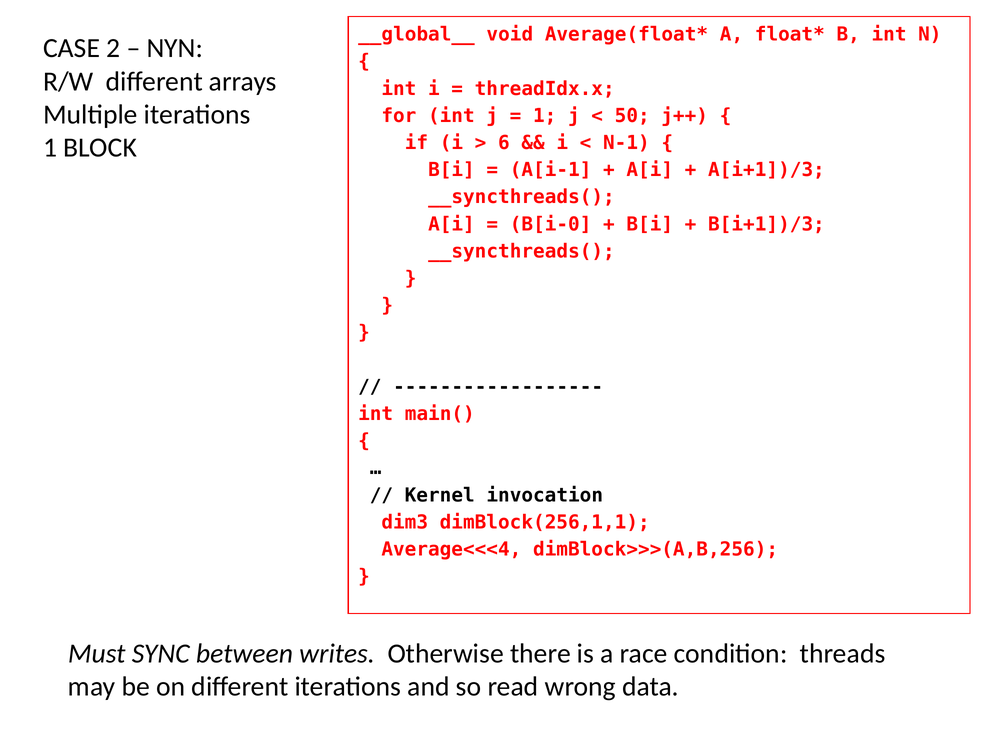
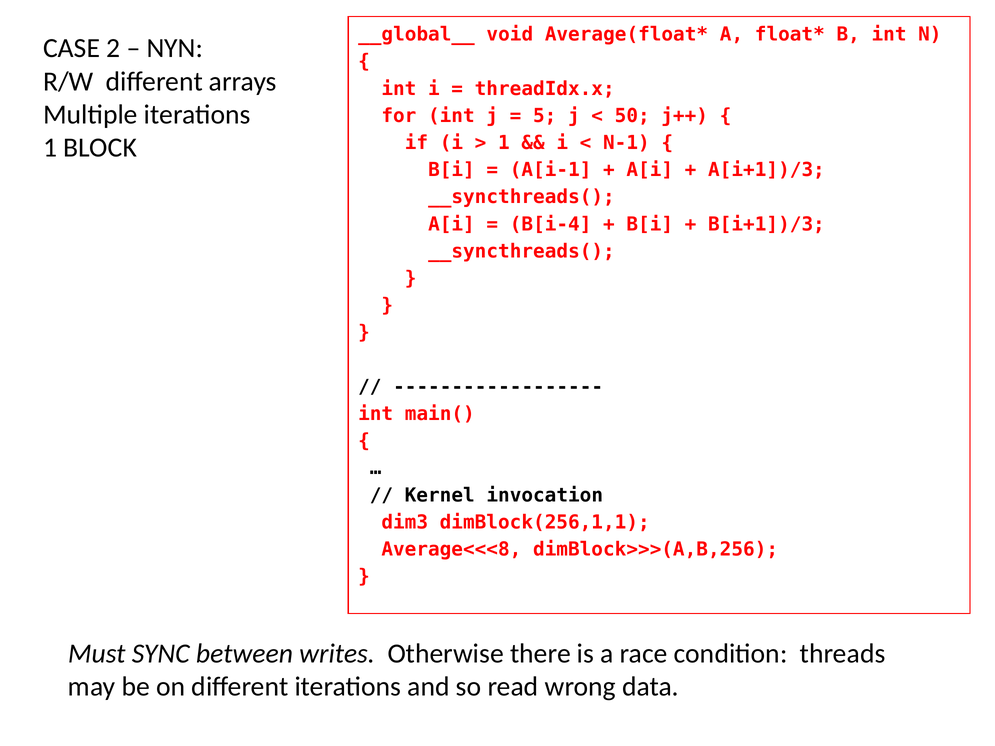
1: 1 -> 5 (545, 116)
6: 6 -> 1 (504, 143)
B[i-0: B[i-0 -> B[i-4 (551, 224)
Average<<<4: Average<<<4 -> Average<<<8 (451, 550)
